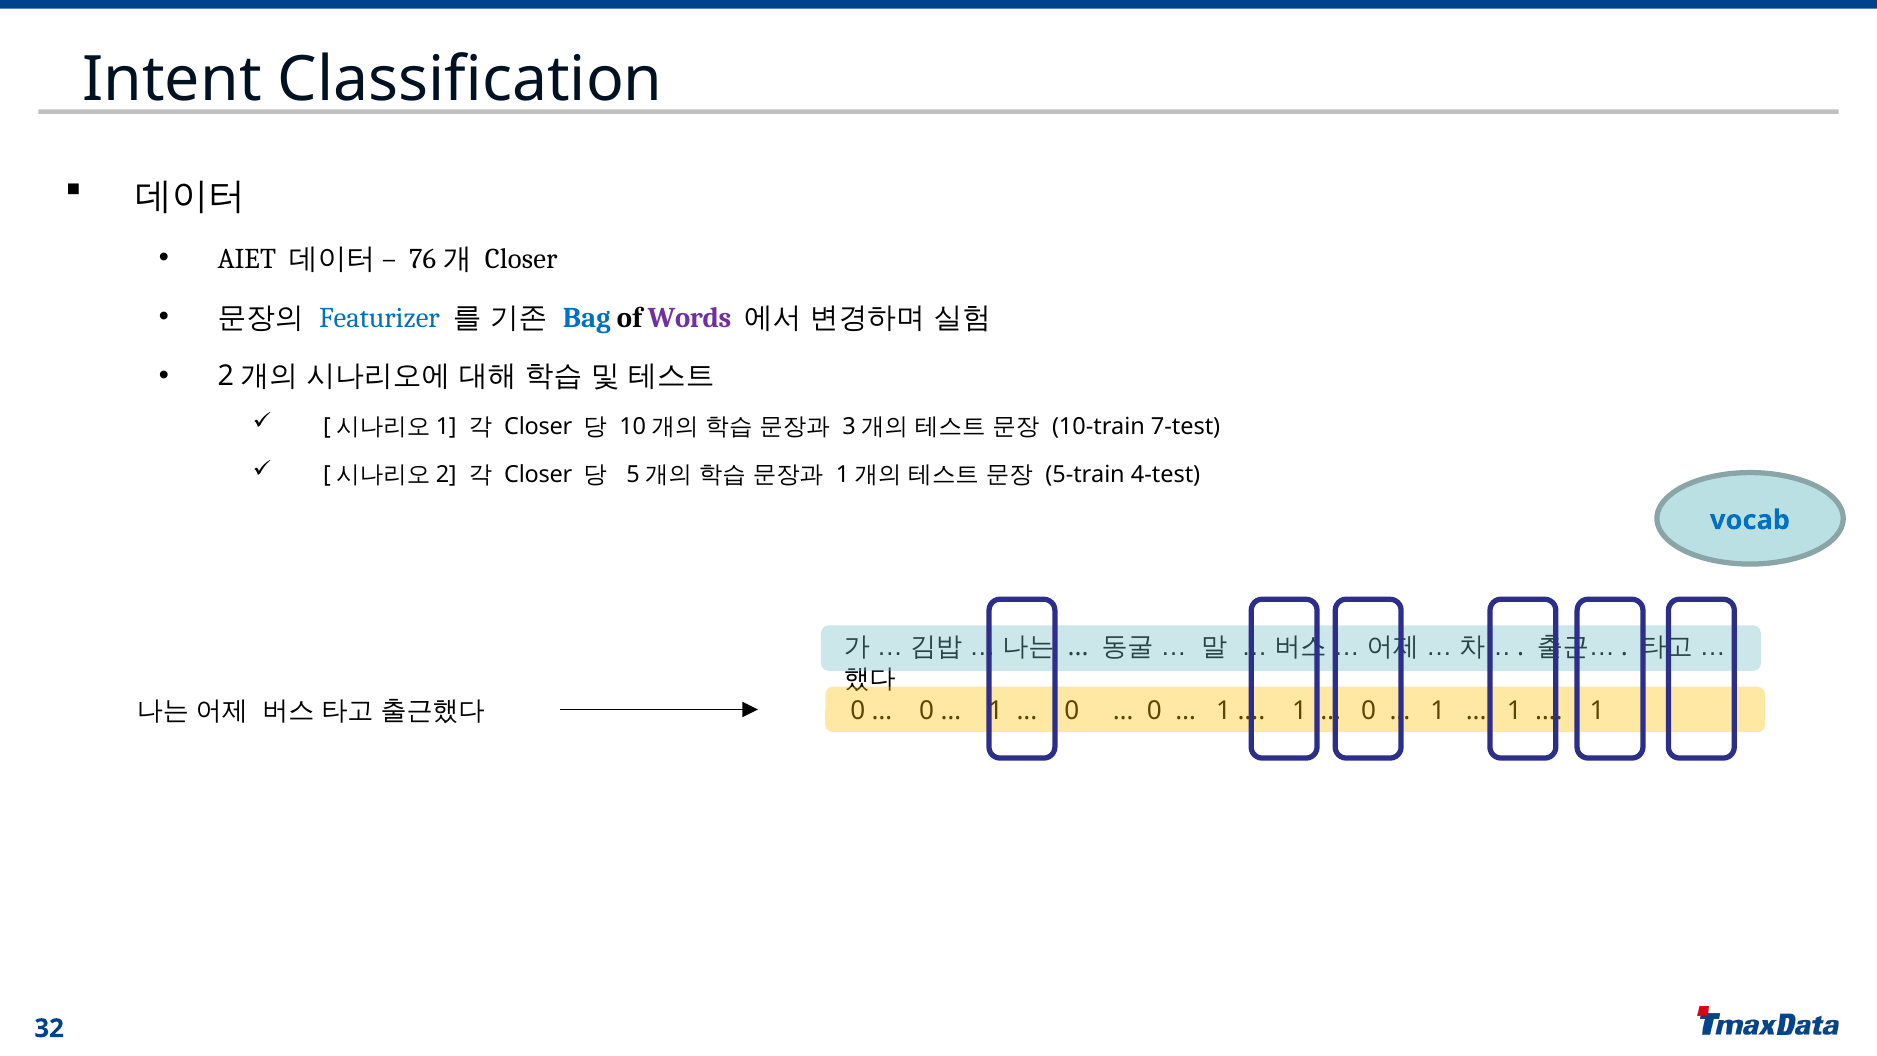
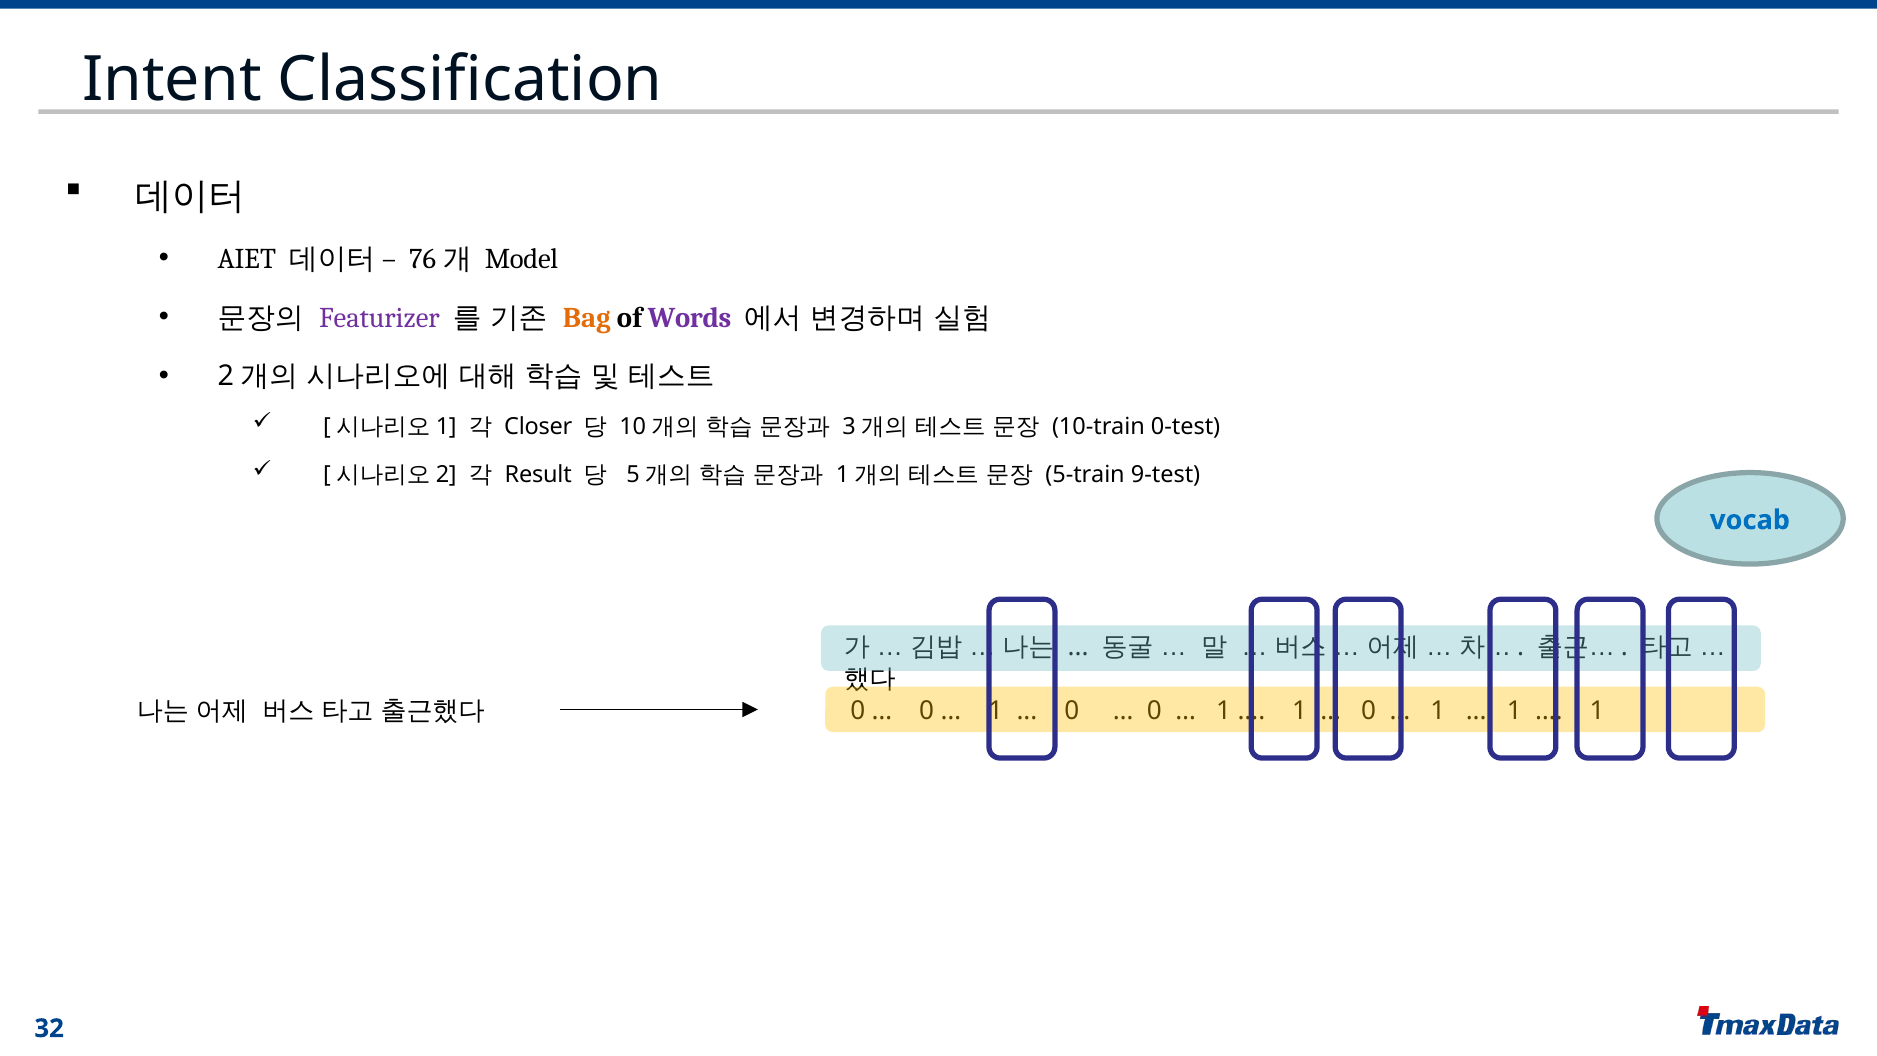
Closer: Closer -> Model (521, 259)
Featurizer colour: blue -> purple (379, 318)
Bag colour: blue -> orange (587, 318)
7-test: 7-test -> 0-test (1186, 427)
Closer: Closer -> Result (538, 475)
4-test: 4-test -> 9-test (1166, 475)
